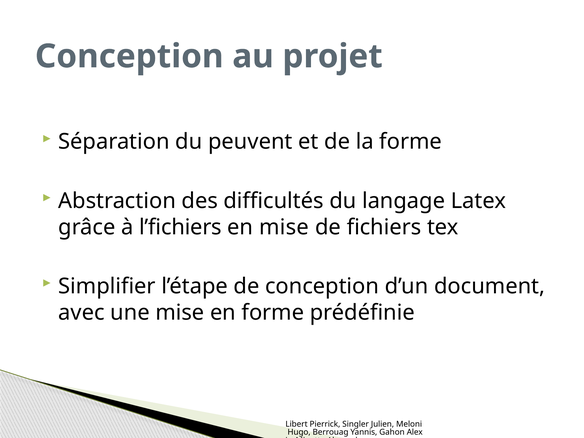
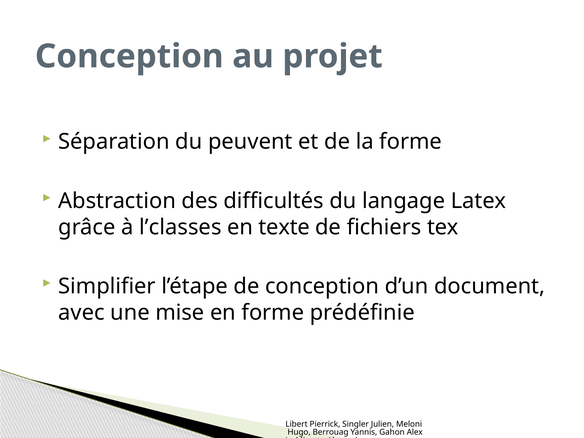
l’fichiers: l’fichiers -> l’classes (180, 227)
en mise: mise -> texte (284, 227)
